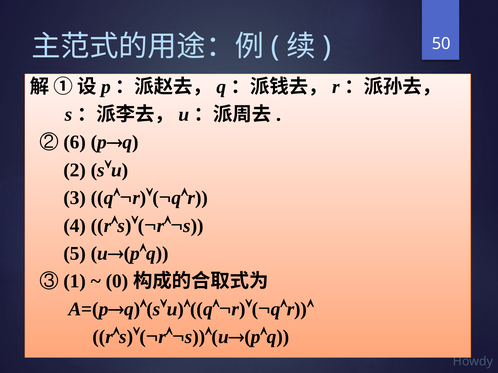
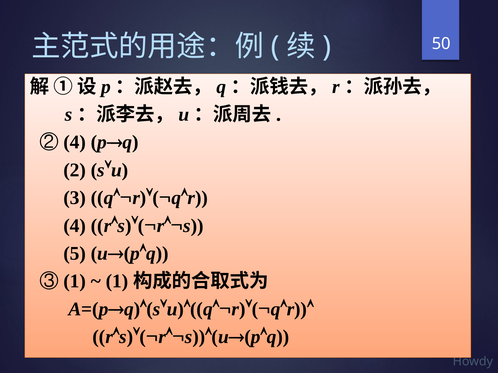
② 6: 6 -> 4 (75, 142)
0: 0 -> 1 (117, 282)
